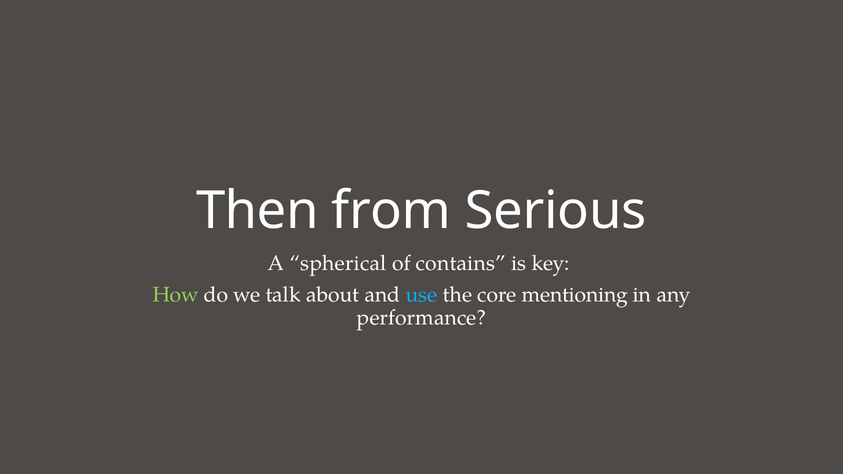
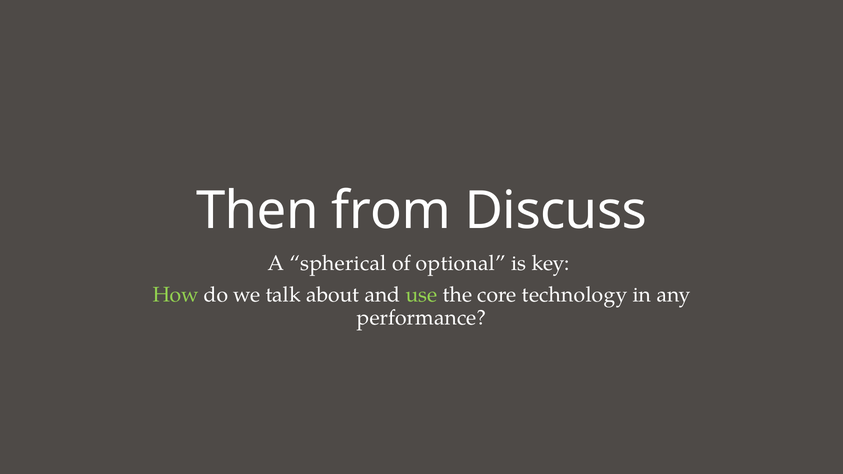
Serious: Serious -> Discuss (556, 211)
contains: contains -> optional (461, 263)
use colour: light blue -> light green (421, 295)
mentioning: mentioning -> technology (575, 295)
